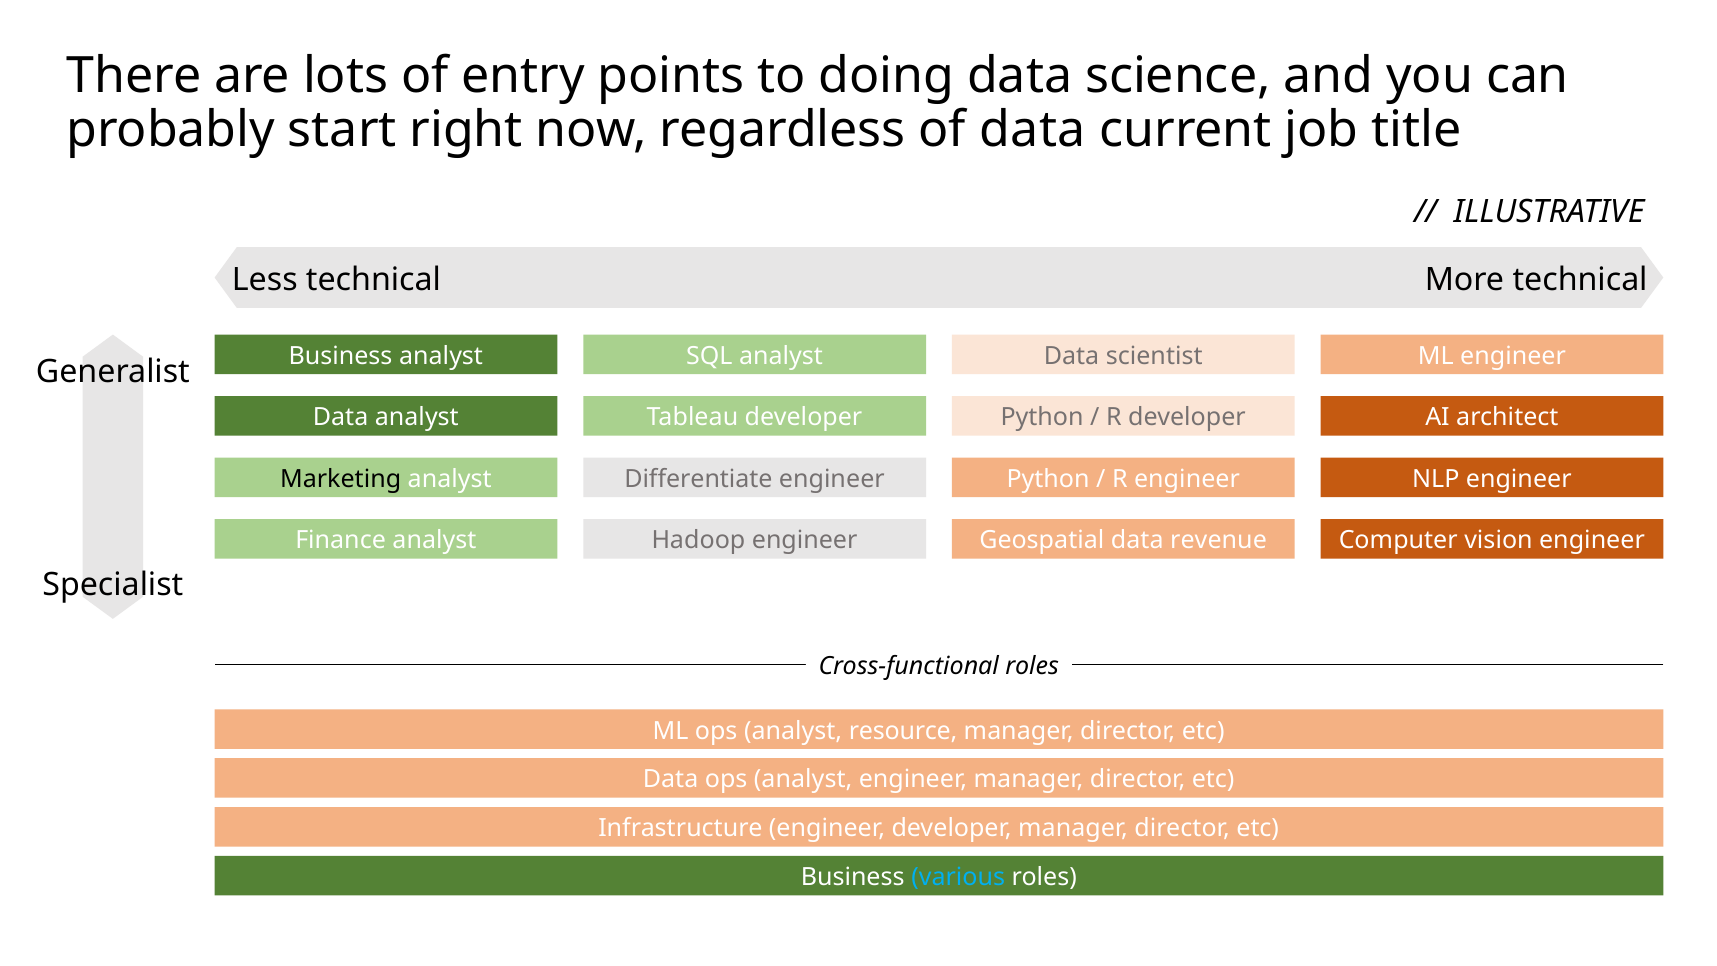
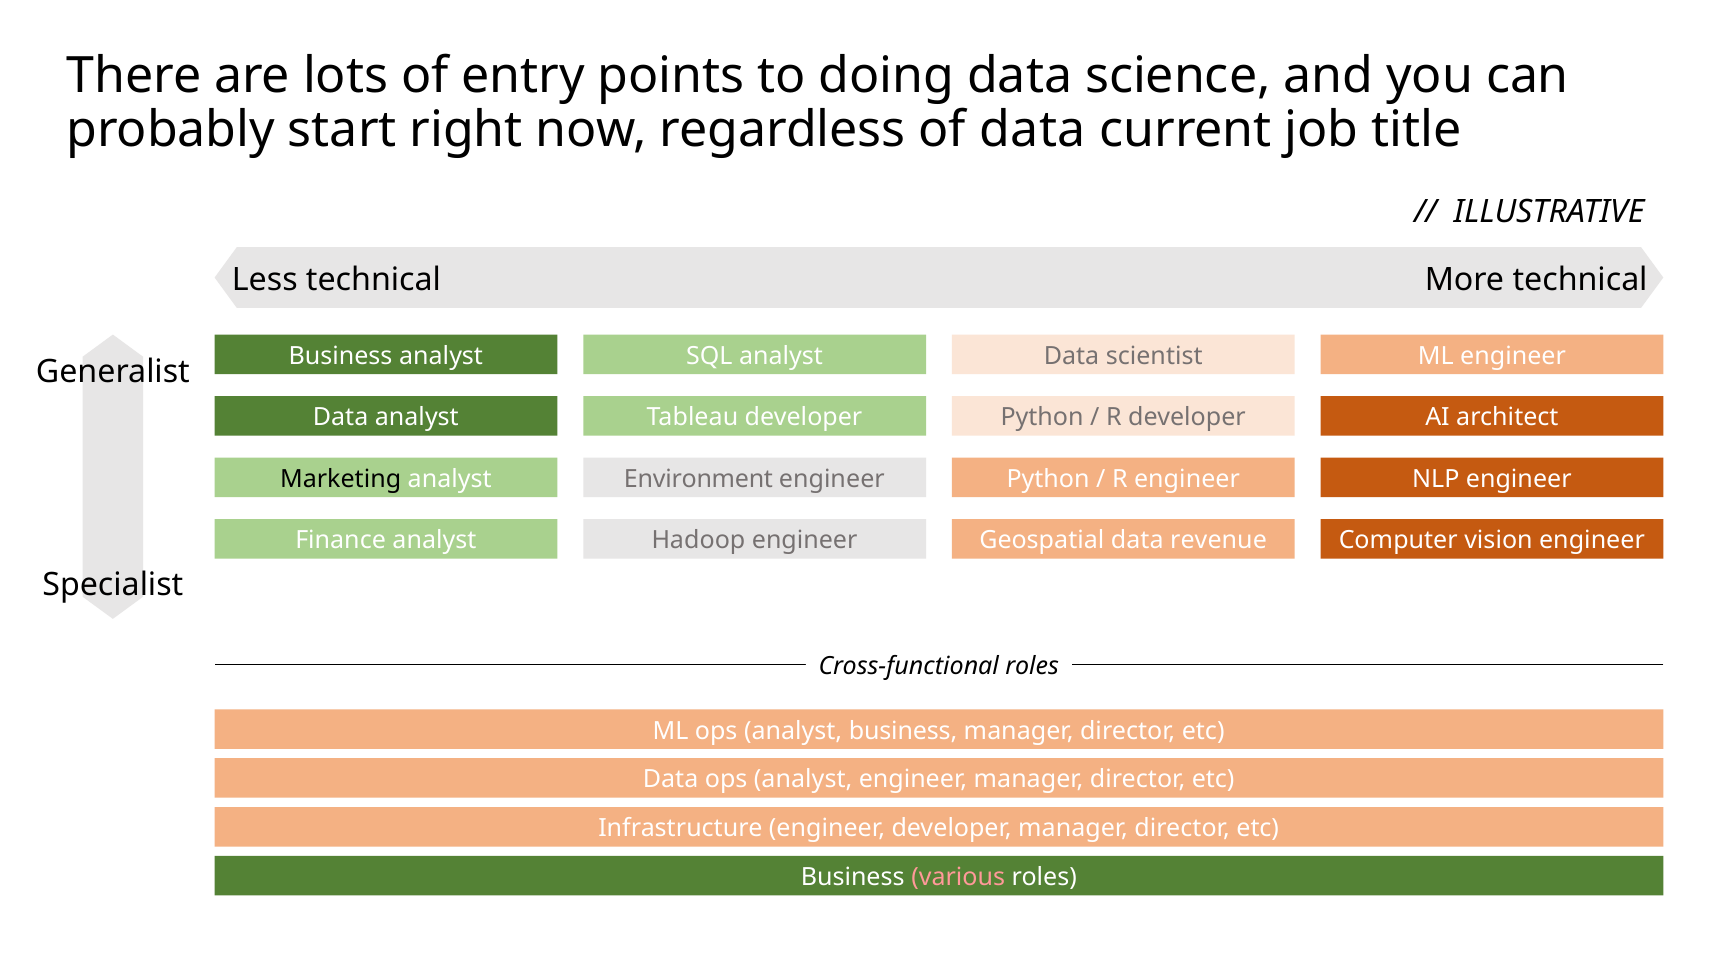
Differentiate: Differentiate -> Environment (698, 479)
analyst resource: resource -> business (903, 731)
various colour: light blue -> pink (958, 877)
